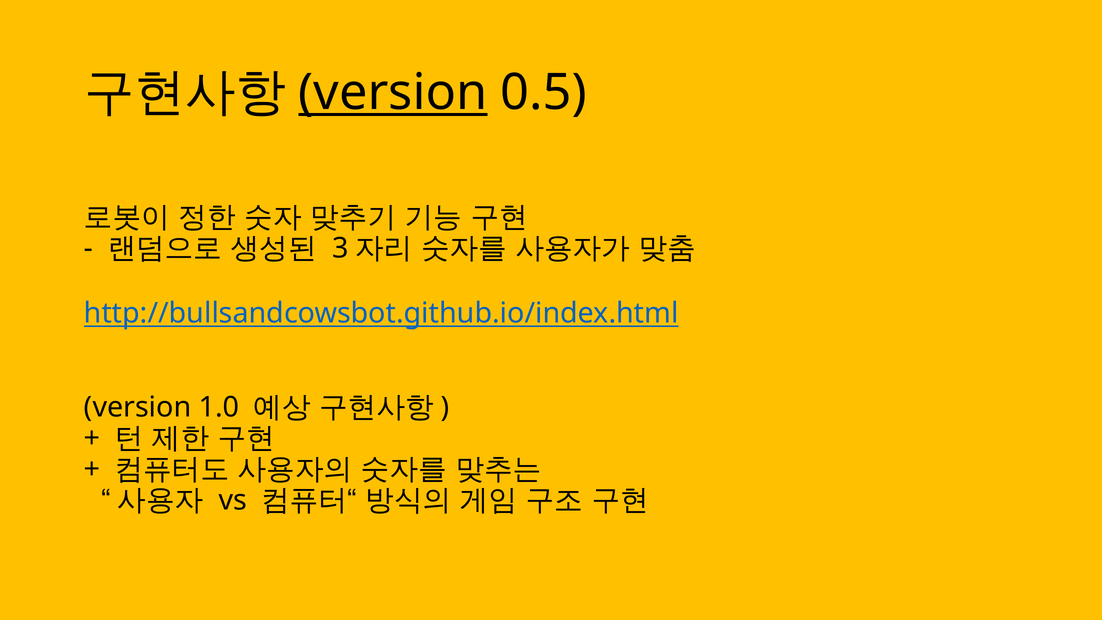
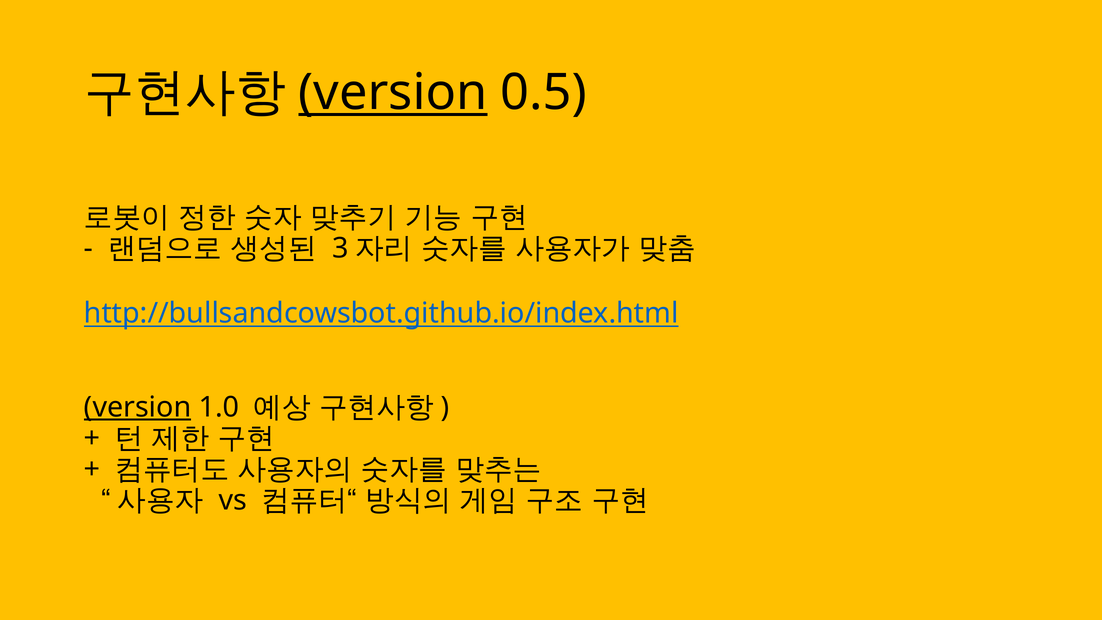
version underline: none -> present (138, 407)
